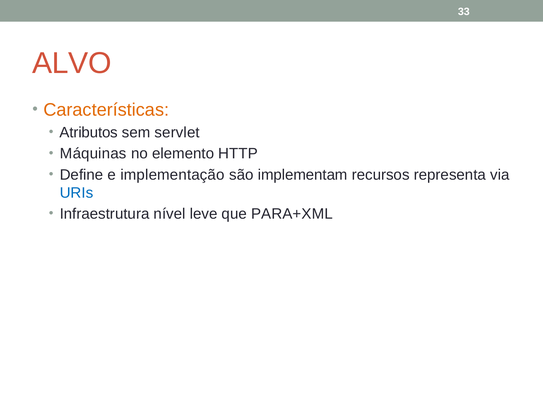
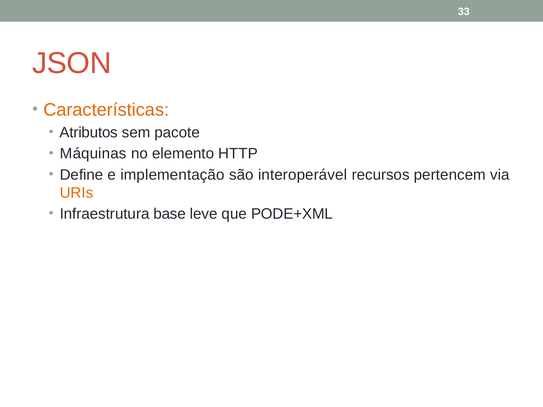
ALVO: ALVO -> JSON (72, 63)
servlet: servlet -> pacote (177, 133)
implementam: implementam -> interoperável (303, 175)
representa: representa -> pertencem (450, 175)
URIs colour: blue -> orange (76, 193)
nível: nível -> base (170, 214)
PARA+XML: PARA+XML -> PODE+XML (292, 214)
